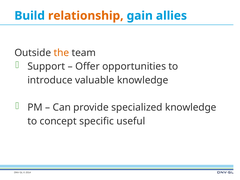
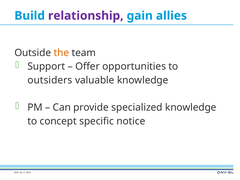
relationship colour: orange -> purple (86, 16)
introduce: introduce -> outsiders (50, 80)
useful: useful -> notice (131, 121)
